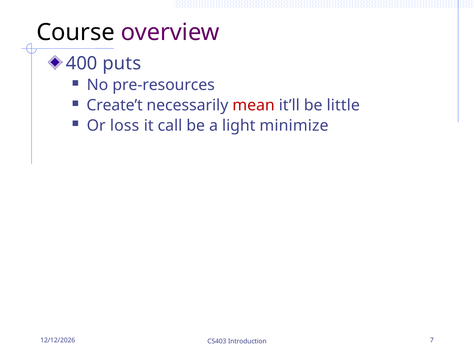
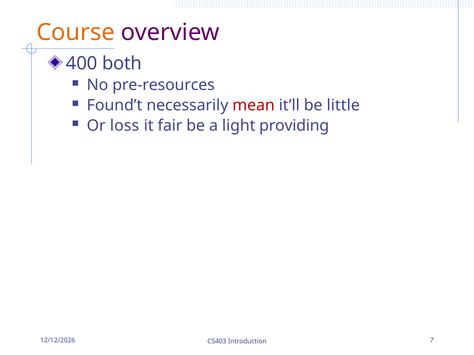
Course colour: black -> orange (76, 32)
puts: puts -> both (122, 64)
Create’t: Create’t -> Found’t (115, 105)
call: call -> fair (170, 126)
minimize: minimize -> providing (294, 126)
